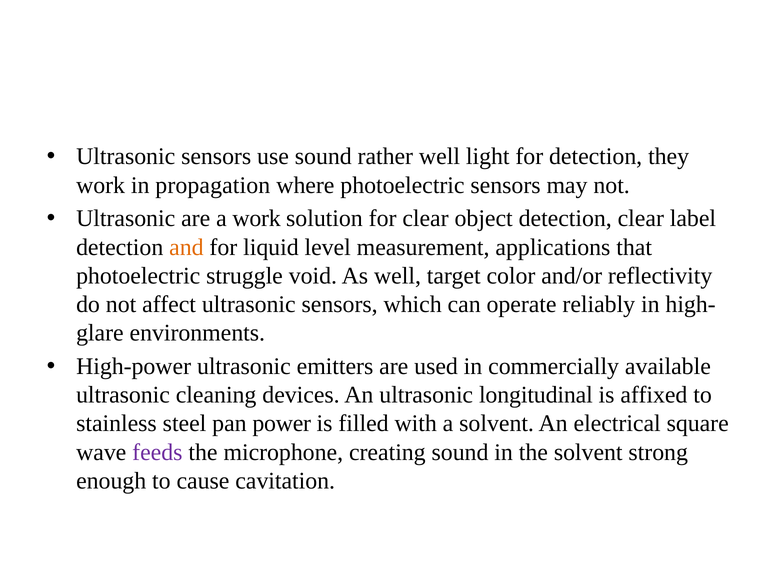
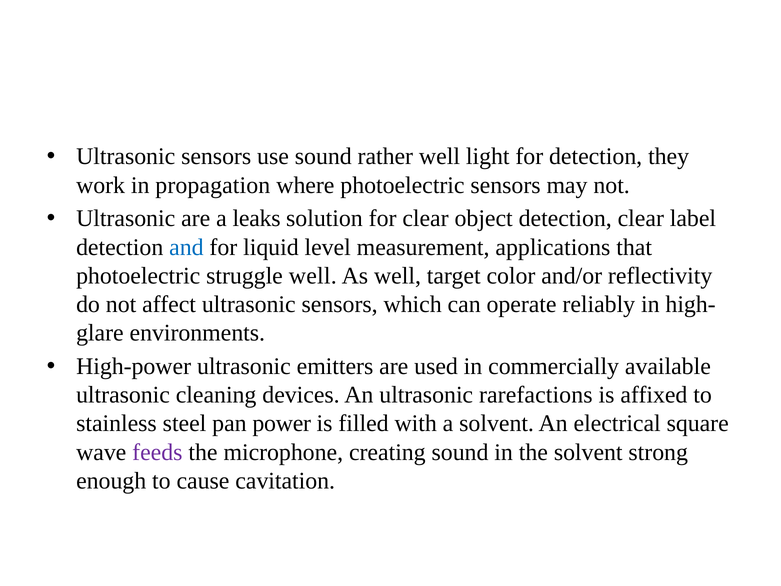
a work: work -> leaks (257, 218)
and colour: orange -> blue (186, 247)
struggle void: void -> well (313, 276)
longitudinal: longitudinal -> rarefactions (536, 395)
